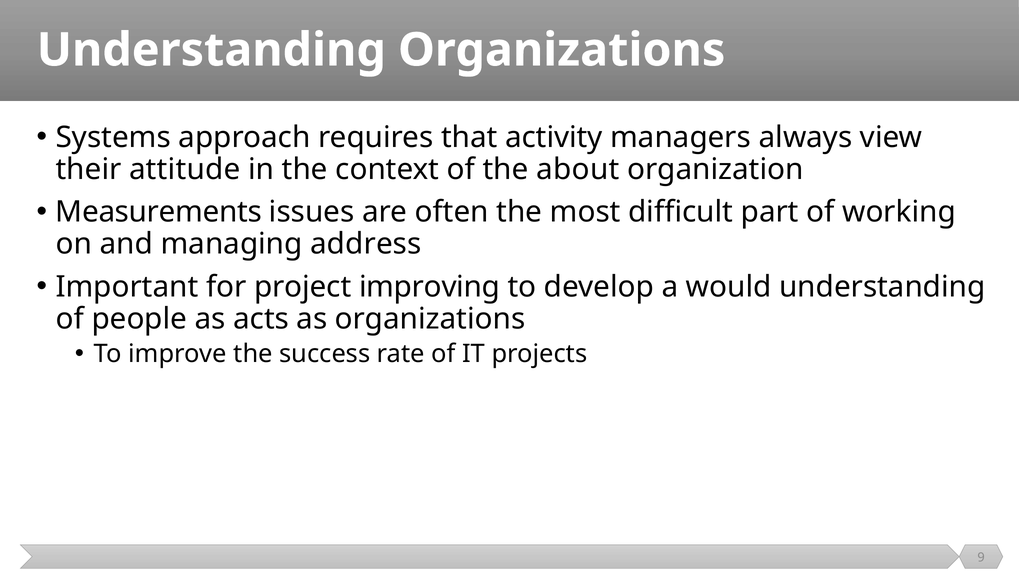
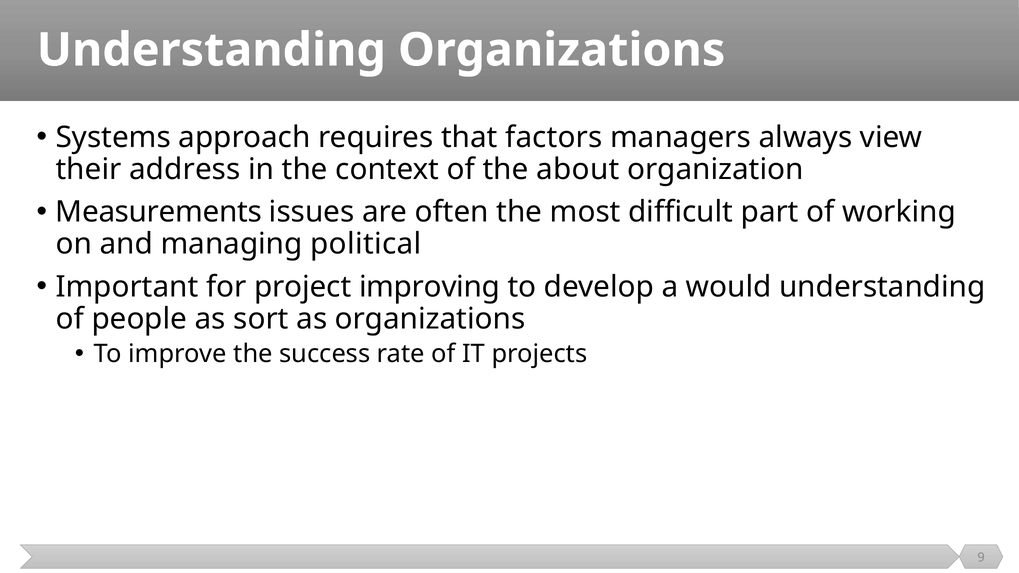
activity: activity -> factors (554, 137)
attitude: attitude -> address (185, 169)
address: address -> political (366, 244)
acts: acts -> sort (261, 319)
